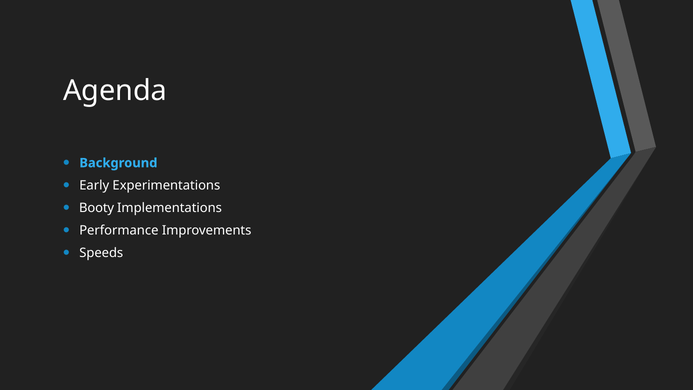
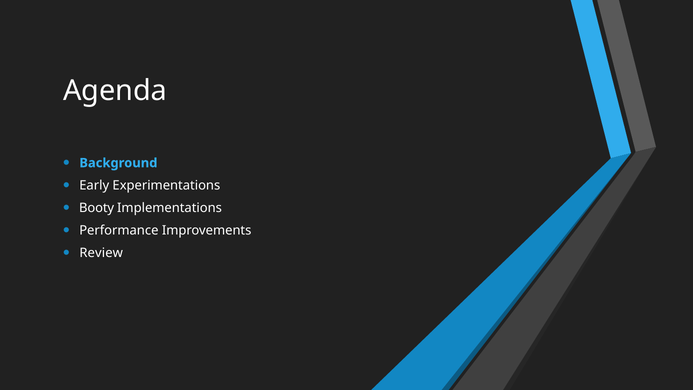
Speeds: Speeds -> Review (101, 253)
